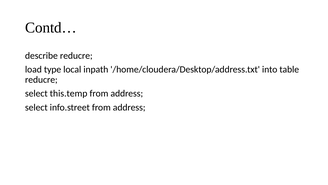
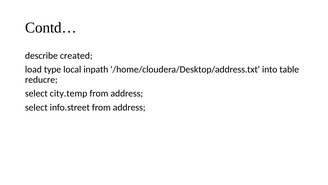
describe reducre: reducre -> created (76, 55)
this.temp: this.temp -> city.temp (69, 93)
